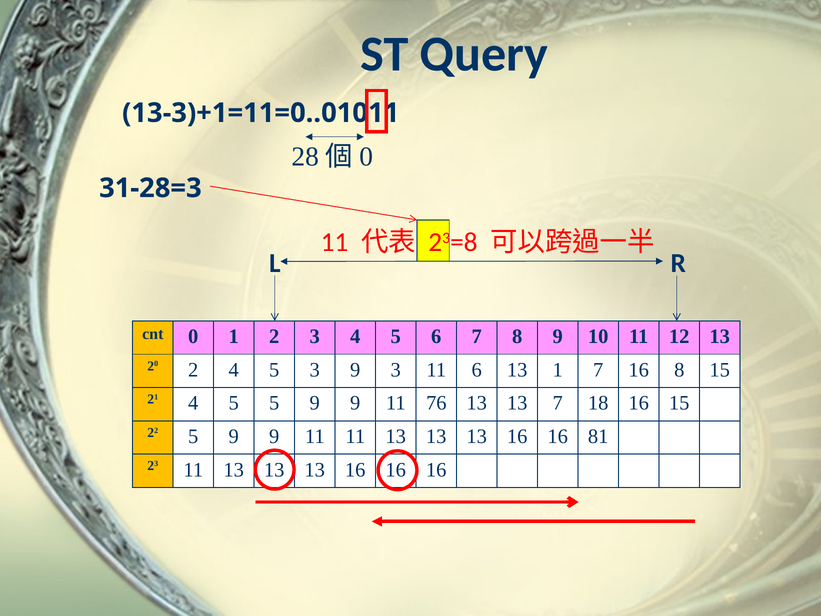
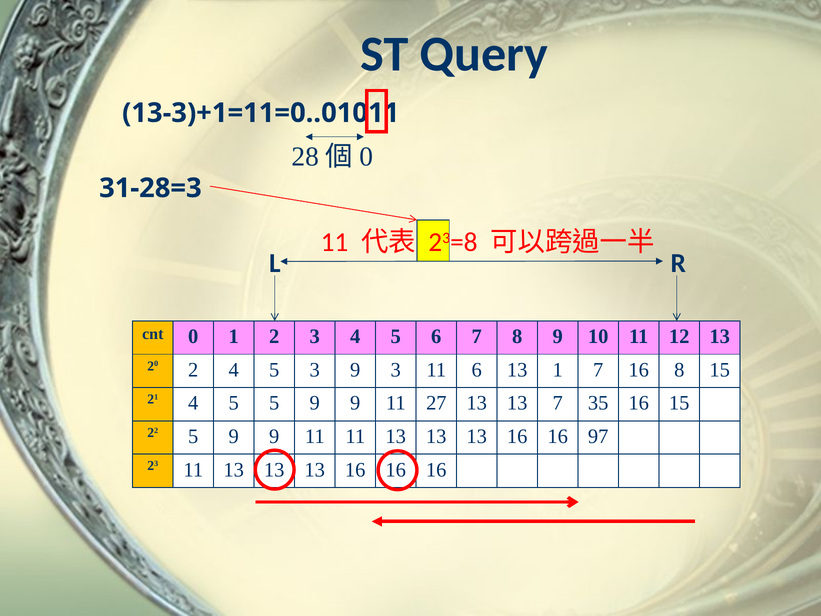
76: 76 -> 27 (436, 403)
18: 18 -> 35 (598, 403)
81: 81 -> 97 (598, 436)
